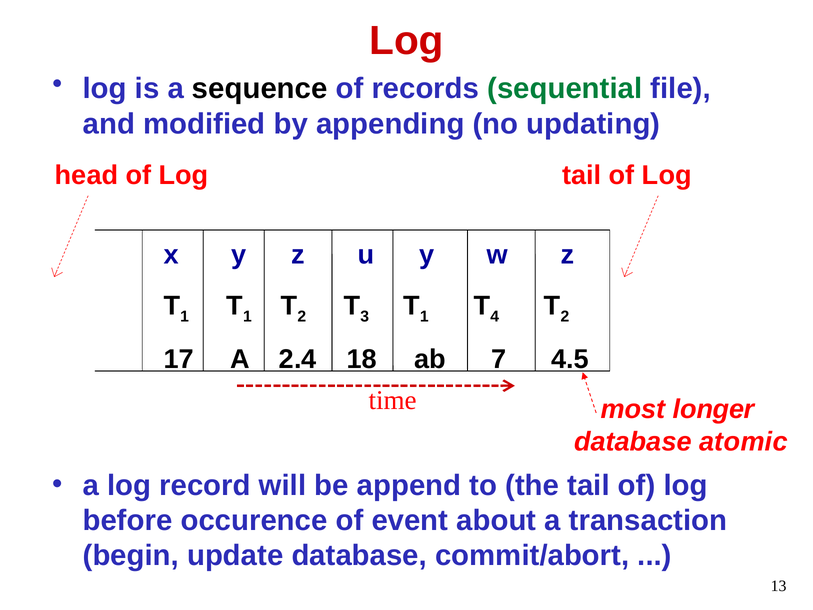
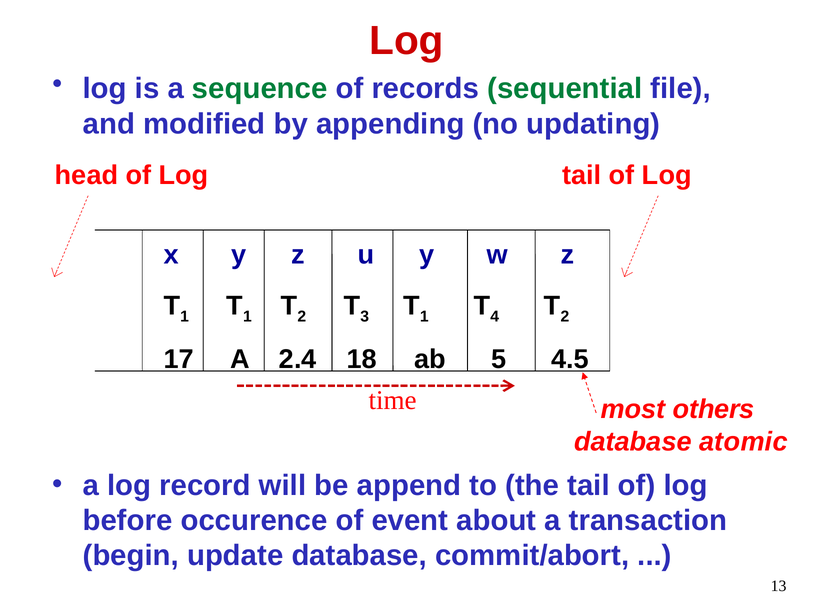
sequence colour: black -> green (260, 89)
7: 7 -> 5 (499, 359)
longer: longer -> others (714, 409)
